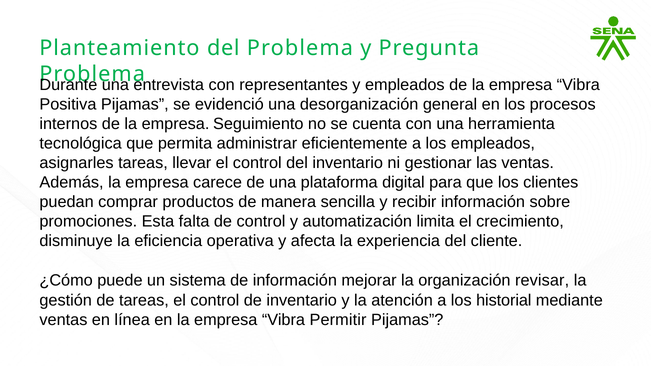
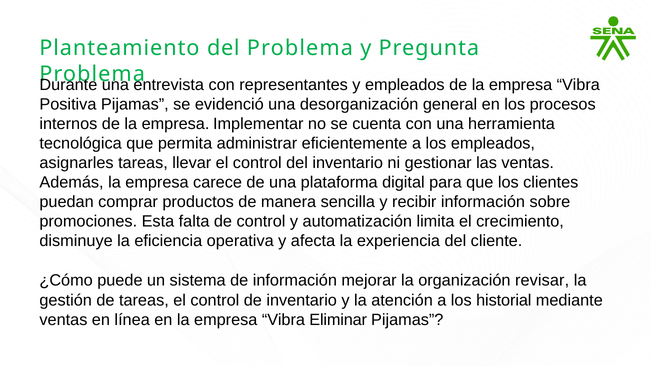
Seguimiento: Seguimiento -> Implementar (258, 124)
Permitir: Permitir -> Eliminar (338, 320)
